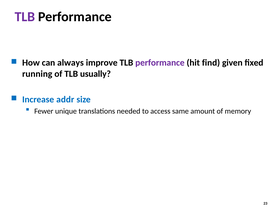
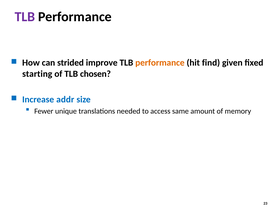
always: always -> strided (71, 63)
performance colour: purple -> orange (160, 63)
running: running -> starting (37, 74)
usually: usually -> chosen (95, 74)
